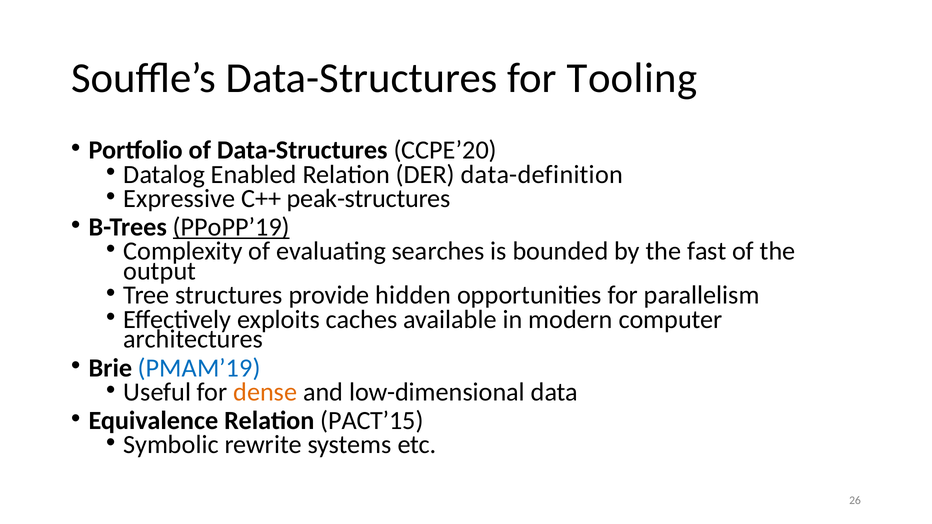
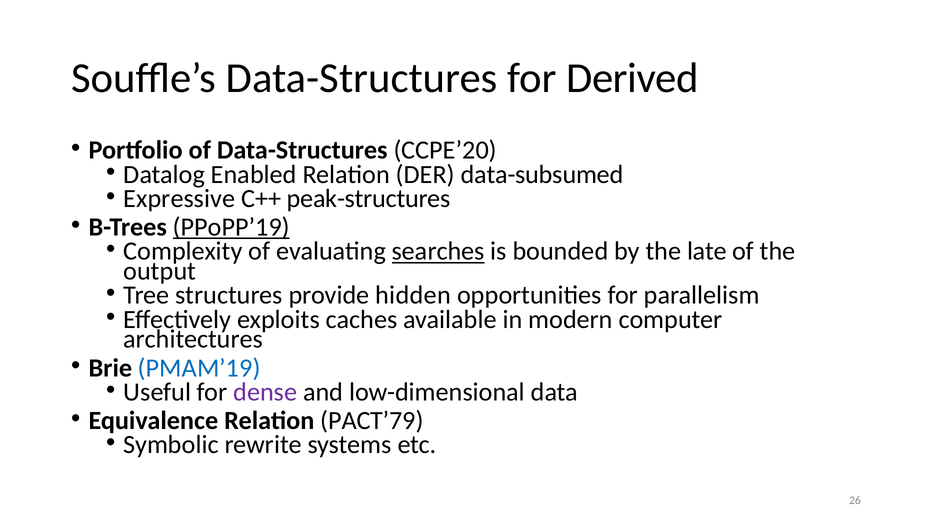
Tooling: Tooling -> Derived (632, 78)
data-definition: data-definition -> data-subsumed (542, 174)
searches underline: none -> present (438, 251)
fast: fast -> late (707, 251)
dense colour: orange -> purple (265, 392)
PACT’15: PACT’15 -> PACT’79 (372, 421)
